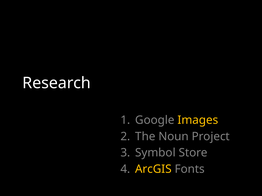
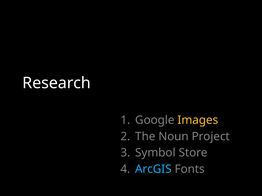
ArcGIS colour: yellow -> light blue (153, 169)
